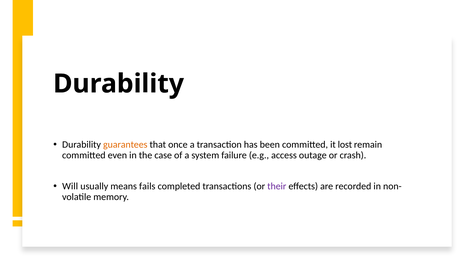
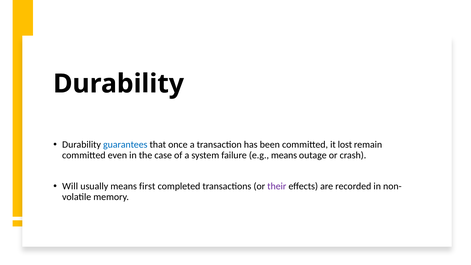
guarantees colour: orange -> blue (125, 145)
e.g access: access -> means (284, 155)
fails: fails -> first (147, 186)
